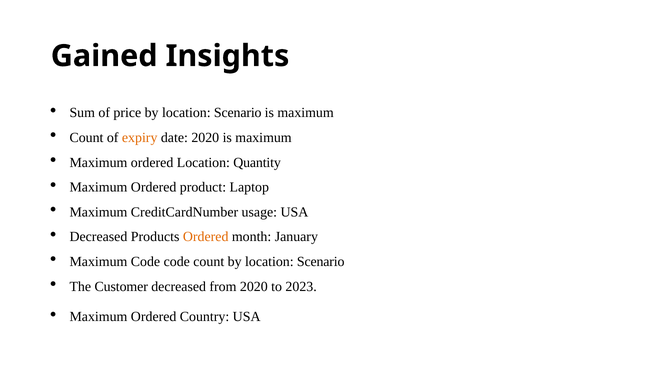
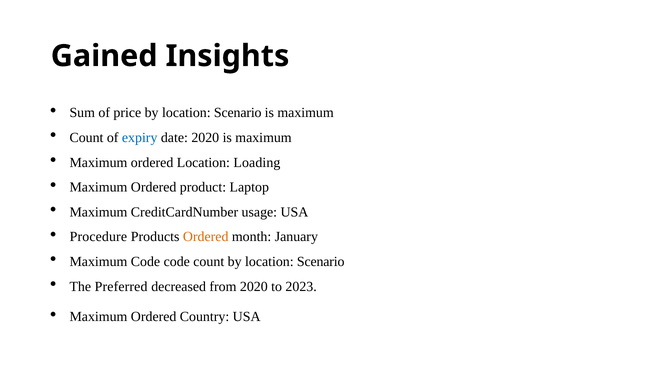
expiry colour: orange -> blue (140, 137)
Quantity: Quantity -> Loading (257, 162)
Decreased: Decreased -> Procedure (98, 237)
Customer: Customer -> Preferred (121, 286)
